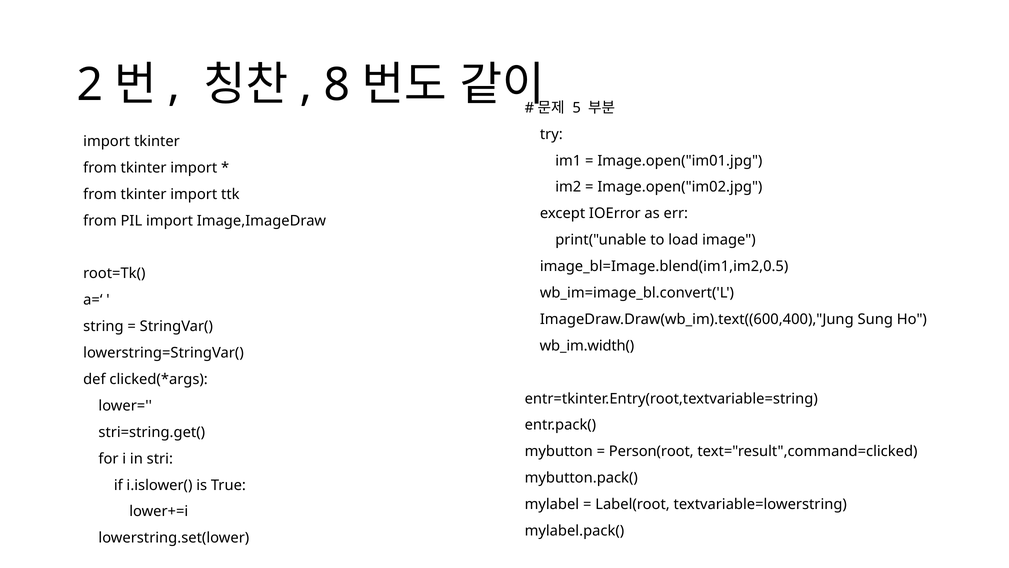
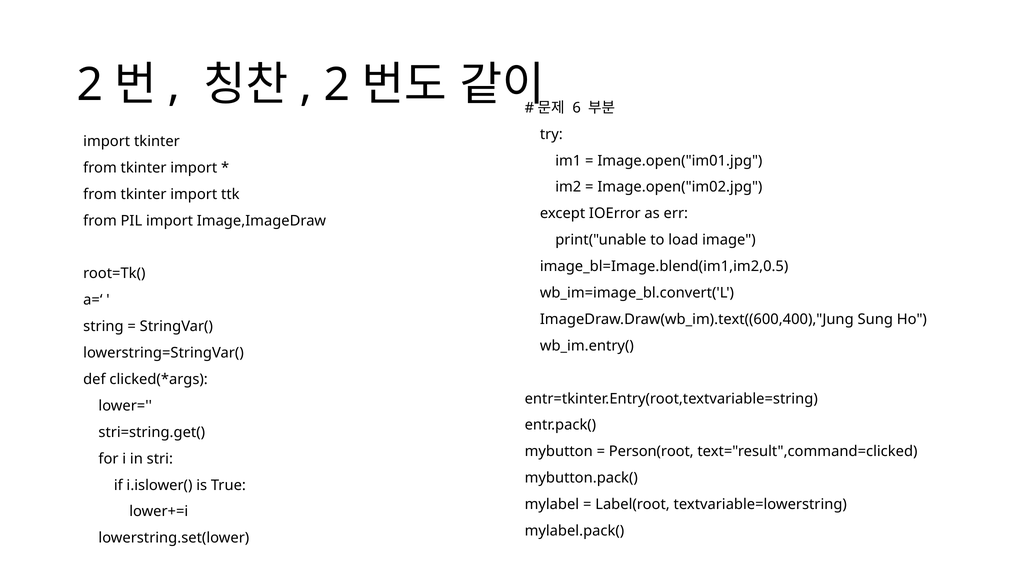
8: 8 -> 2 (337, 85)
5: 5 -> 6 (577, 108)
wb_im.width(: wb_im.width( -> wb_im.entry( (587, 346)
